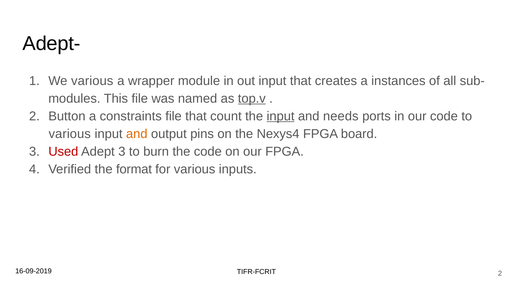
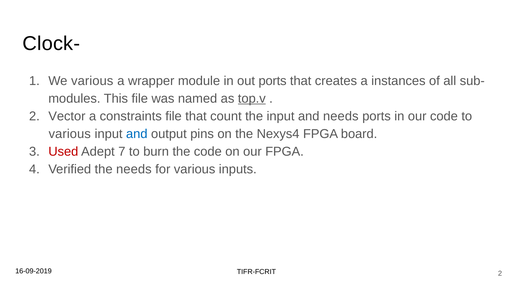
Adept-: Adept- -> Clock- (51, 44)
out input: input -> ports (273, 81)
Button: Button -> Vector (67, 116)
input underline: present -> none (281, 116)
and colour: orange -> blue (137, 134)
Adept 3: 3 -> 7 (122, 152)
the format: format -> needs (134, 169)
